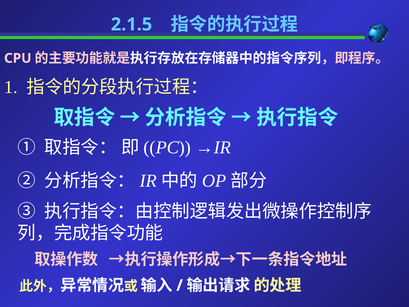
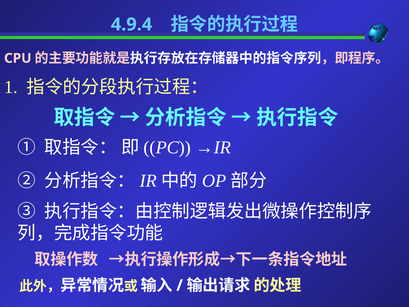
2.1.5: 2.1.5 -> 4.9.4 (131, 24)
